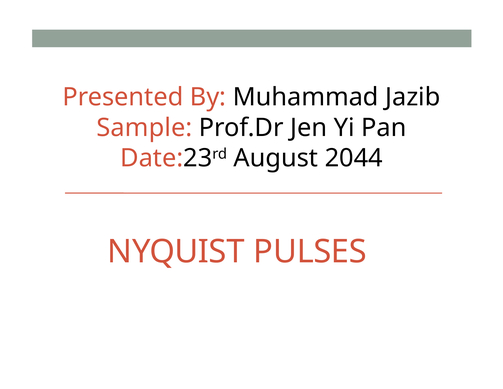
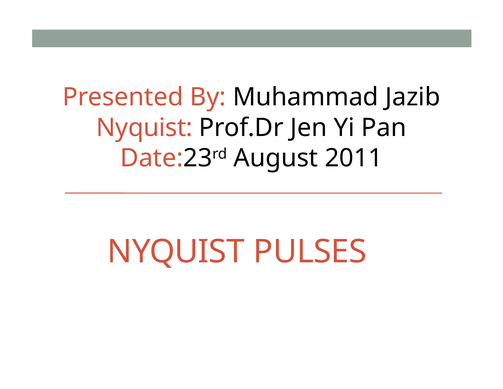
Sample: Sample -> Nyquist (145, 128)
2044: 2044 -> 2011 (354, 158)
